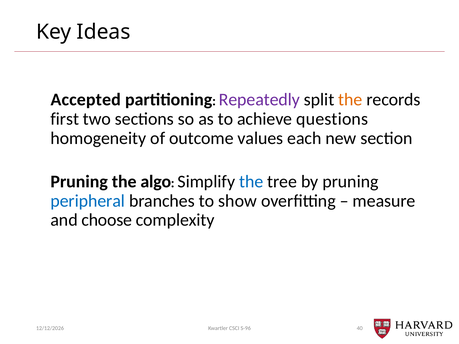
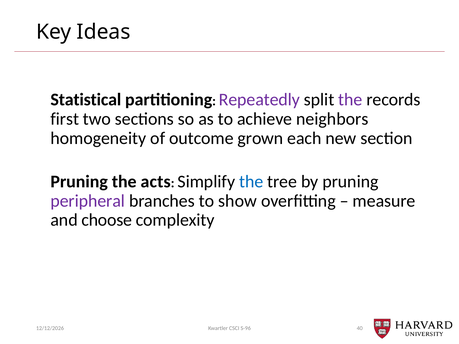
Accepted: Accepted -> Statistical (86, 100)
the colour: orange -> purple (350, 100)
questions: questions -> neighbors (332, 119)
values: values -> grown (260, 138)
algo: algo -> acts (156, 182)
peripheral colour: blue -> purple (88, 201)
